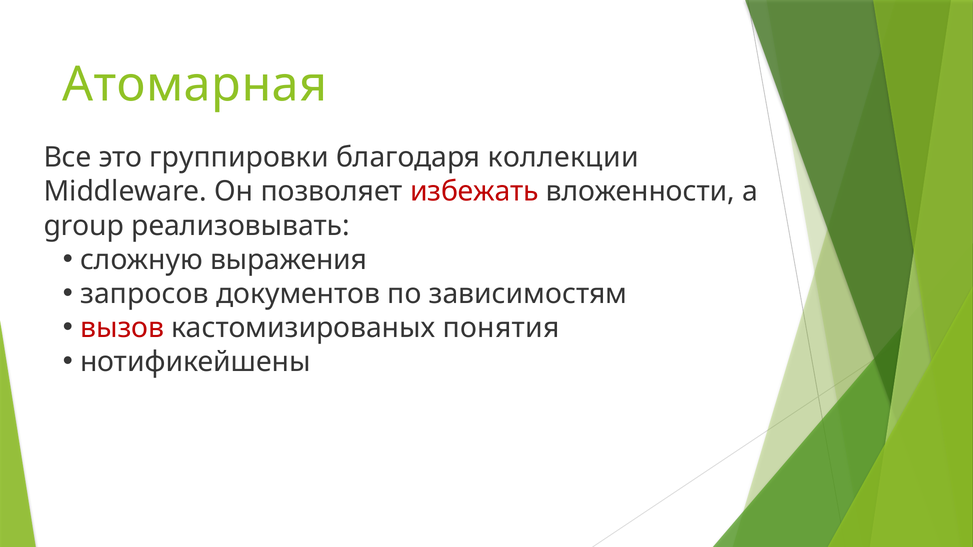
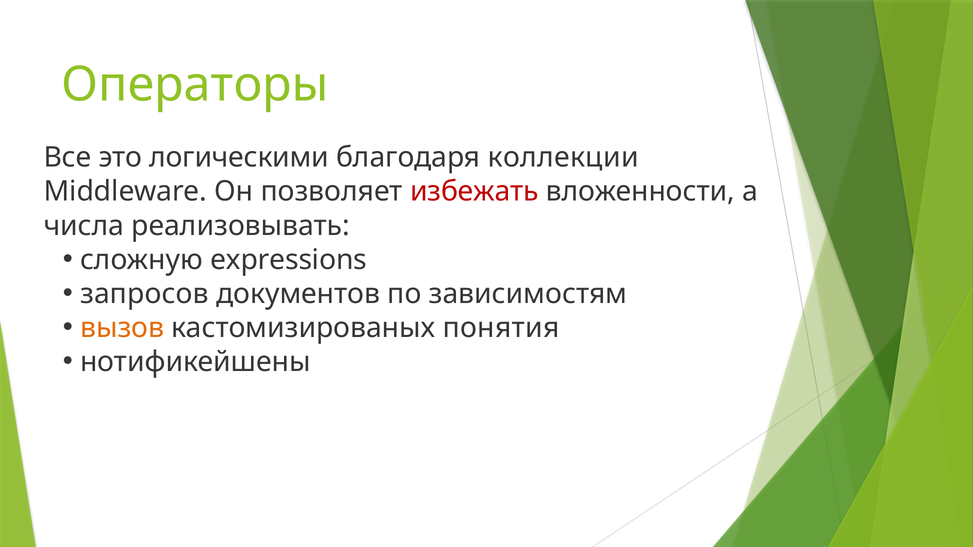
Атомарная: Атомарная -> Операторы (195, 85)
группировки: группировки -> логическими (239, 158)
group: group -> числа (84, 226)
выражения: выражения -> expressions (289, 260)
вызов colour: red -> orange (122, 328)
